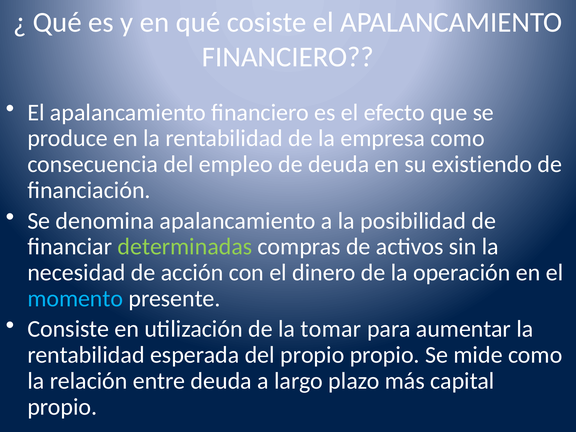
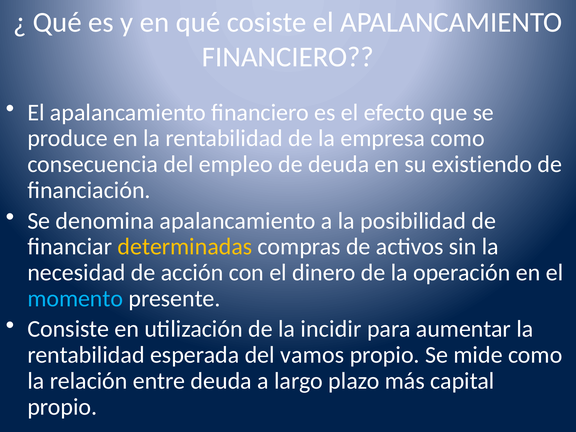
determinadas colour: light green -> yellow (185, 247)
tomar: tomar -> incidir (331, 329)
del propio: propio -> vamos (312, 355)
